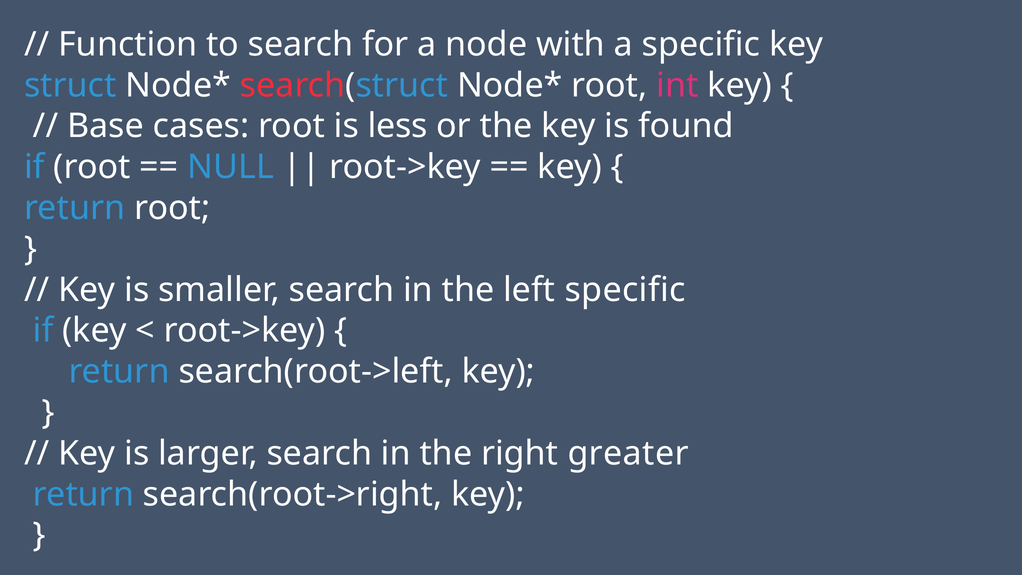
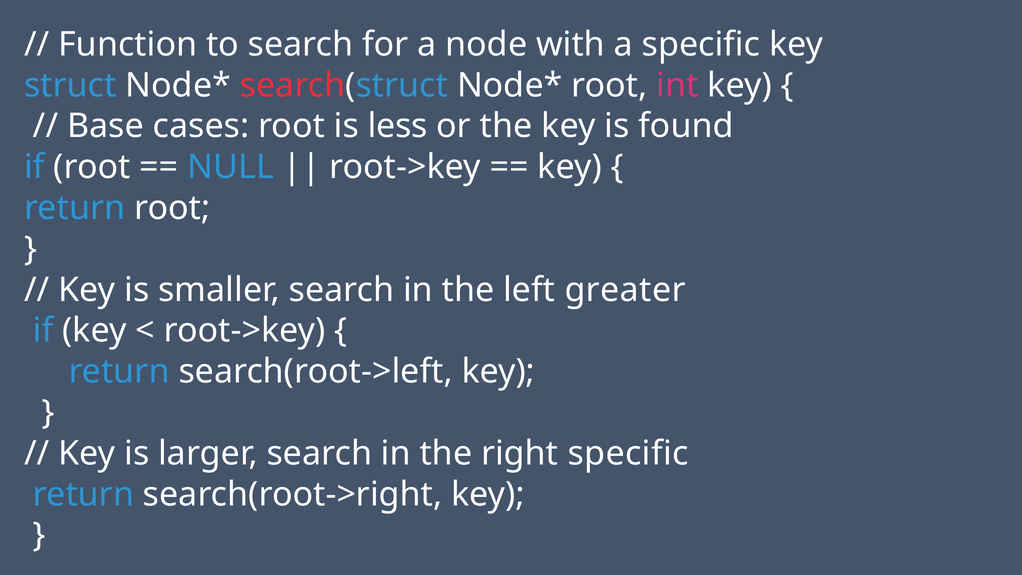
left specific: specific -> greater (625, 290)
right greater: greater -> specific (628, 453)
